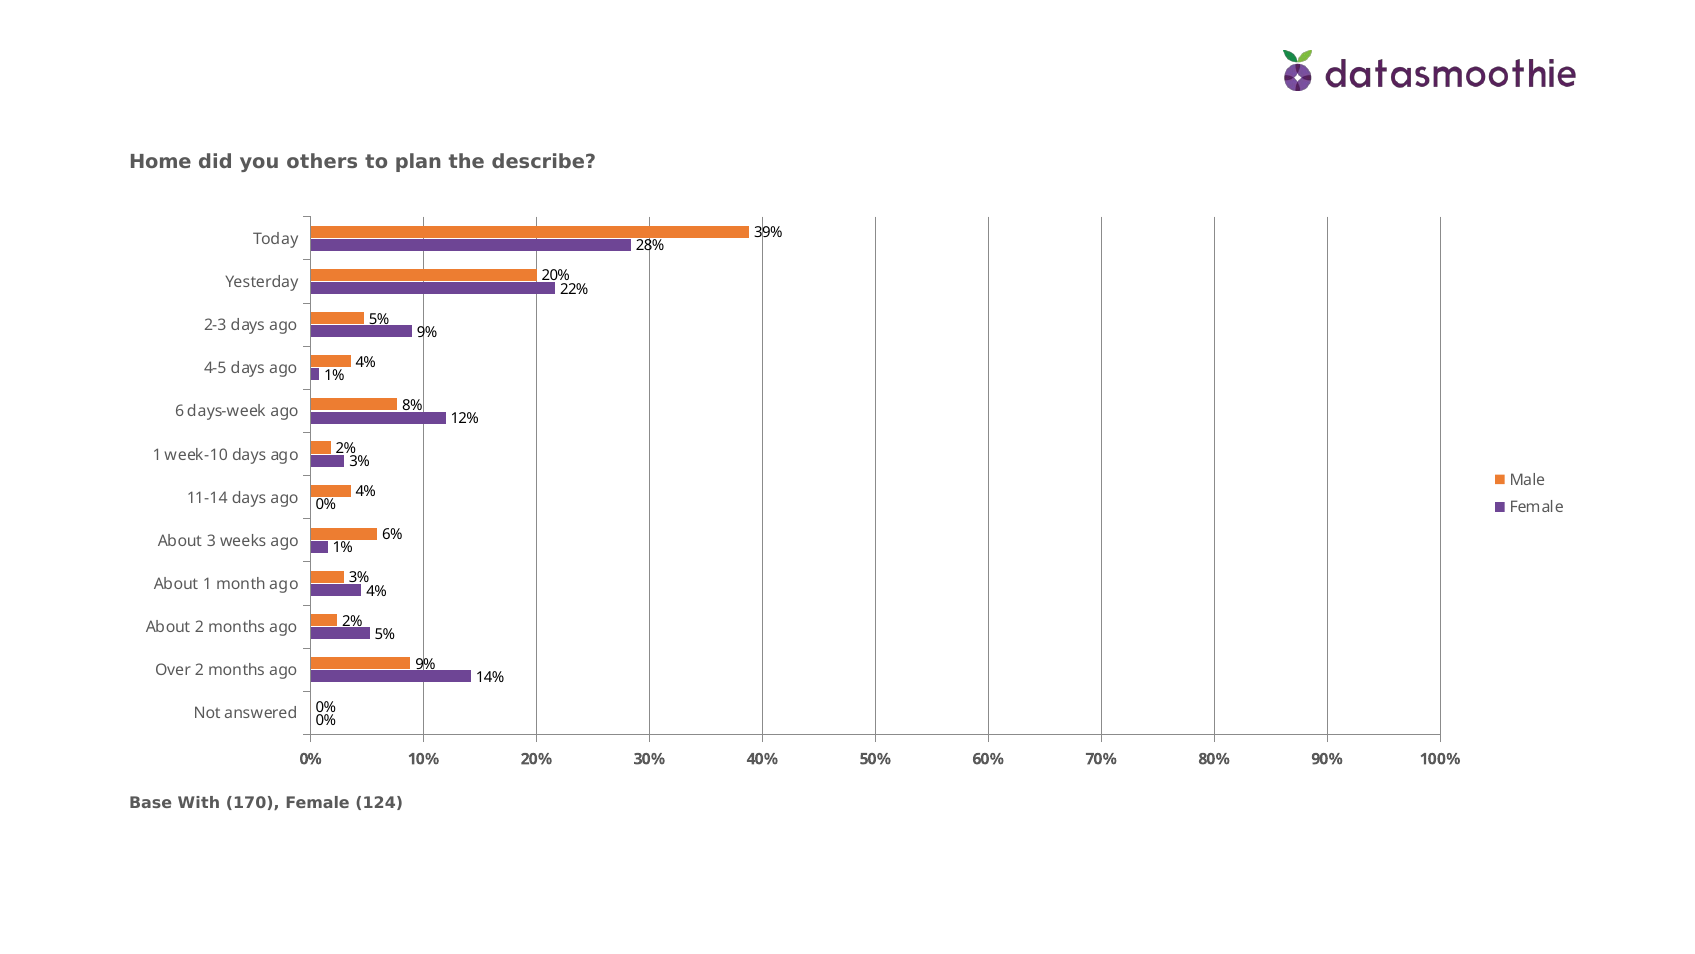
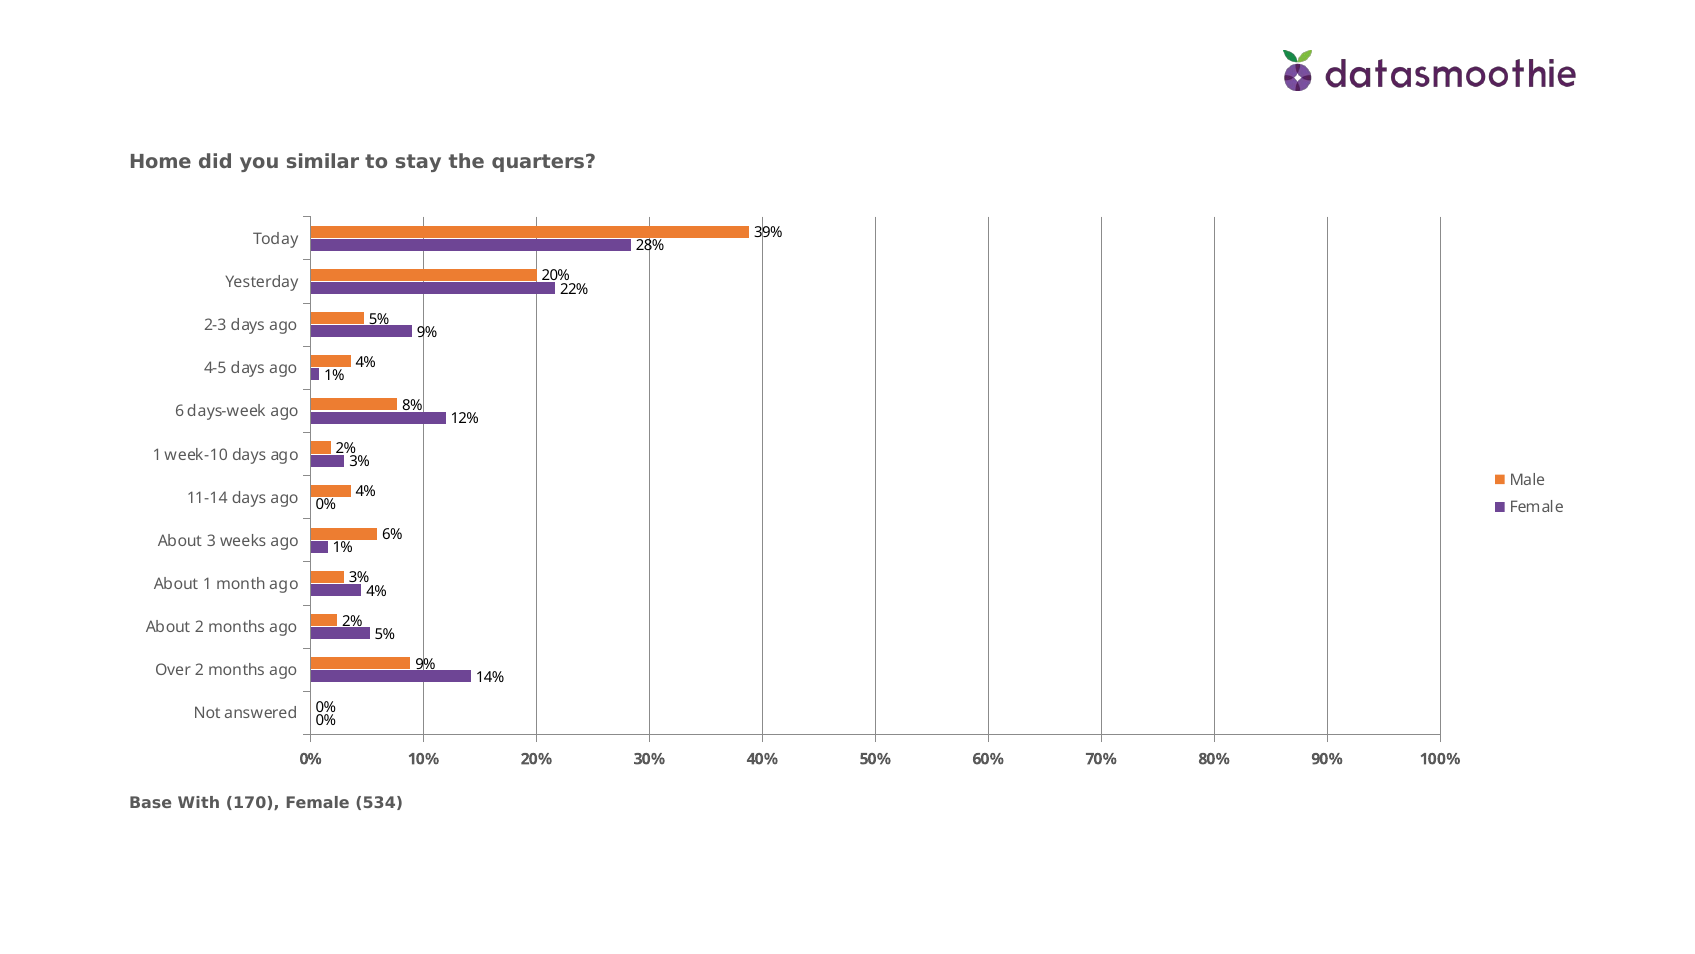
others: others -> similar (323, 162)
plan: plan -> stay (418, 162)
describe: describe -> quarters (544, 162)
124: 124 -> 534 (379, 803)
